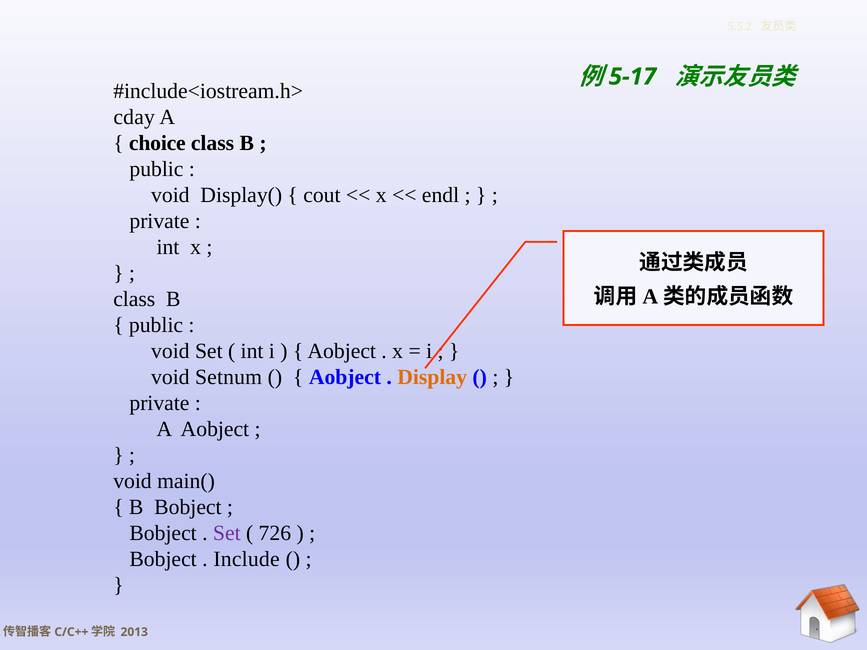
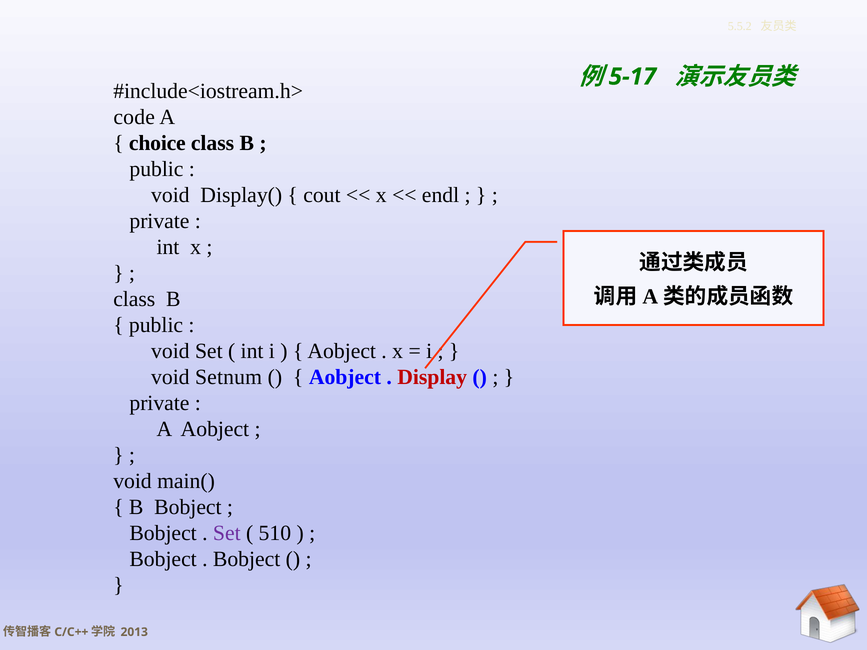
cday: cday -> code (134, 117)
Display colour: orange -> red (432, 377)
726: 726 -> 510 (275, 533)
Include: Include -> Bobject (247, 559)
